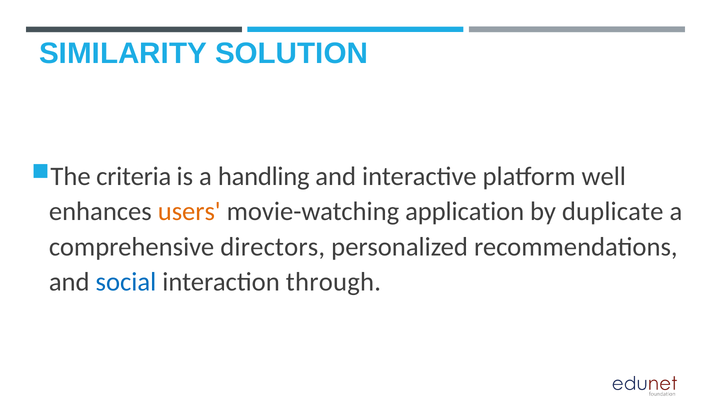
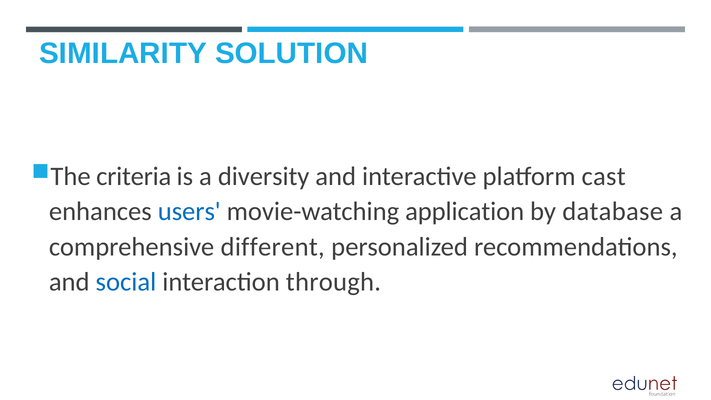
handling: handling -> diversity (264, 176)
well: well -> cast (604, 176)
users colour: orange -> blue (189, 211)
duplicate: duplicate -> database (613, 211)
directors: directors -> different (273, 247)
